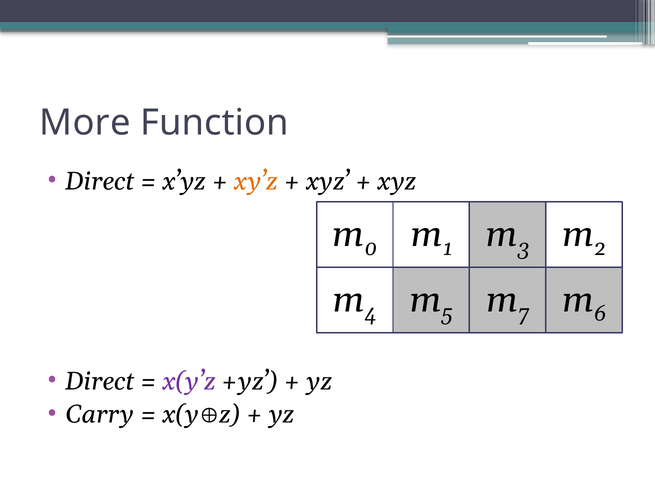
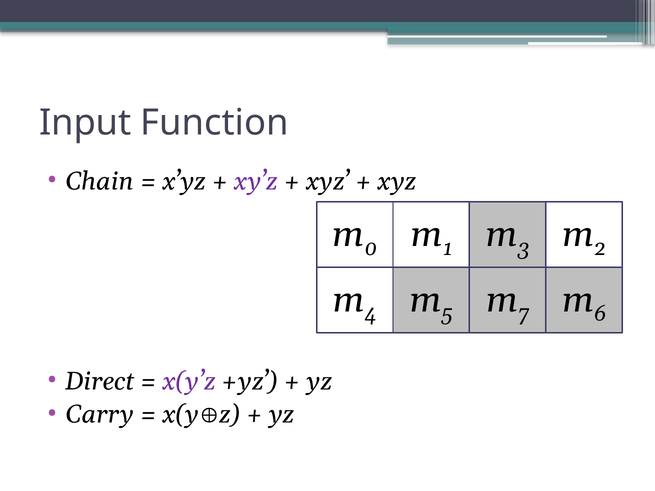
More: More -> Input (85, 123)
Direct: Direct -> Chain (100, 181)
xy’z colour: orange -> purple (256, 181)
